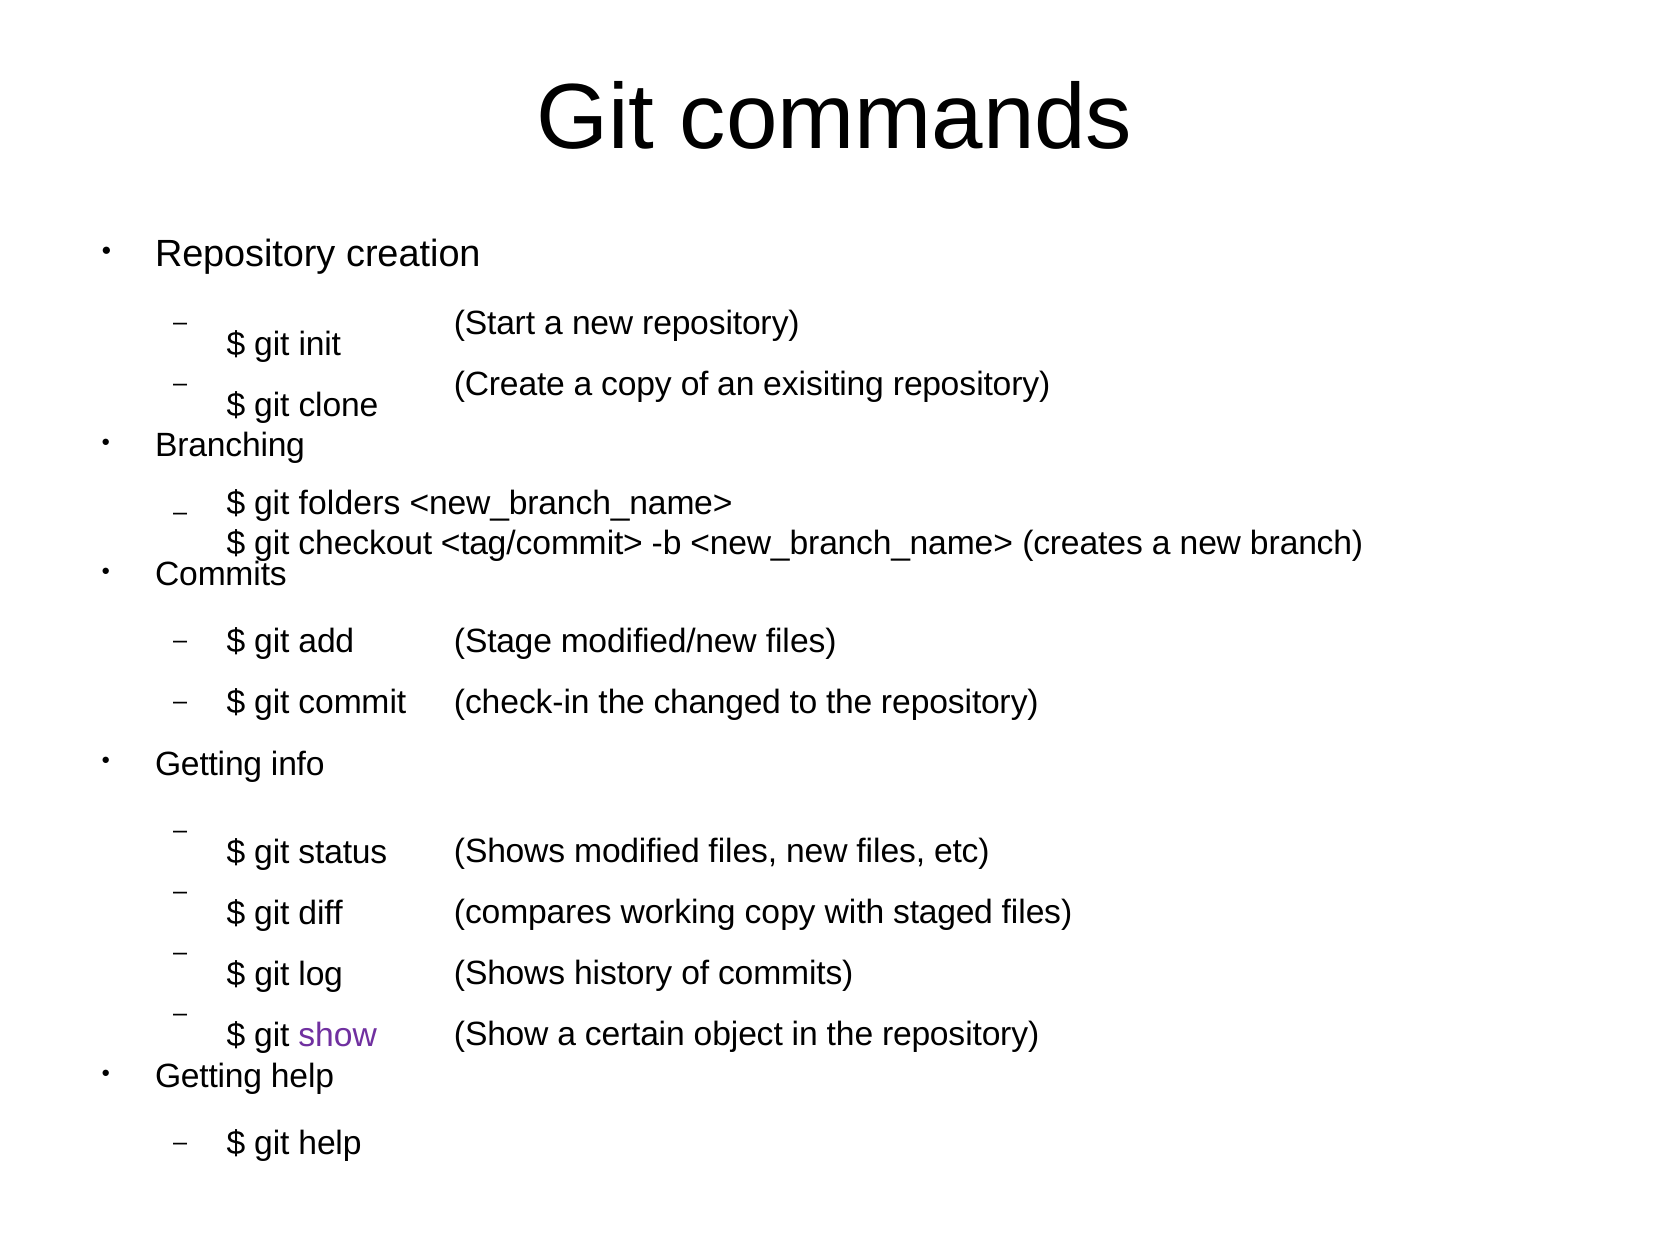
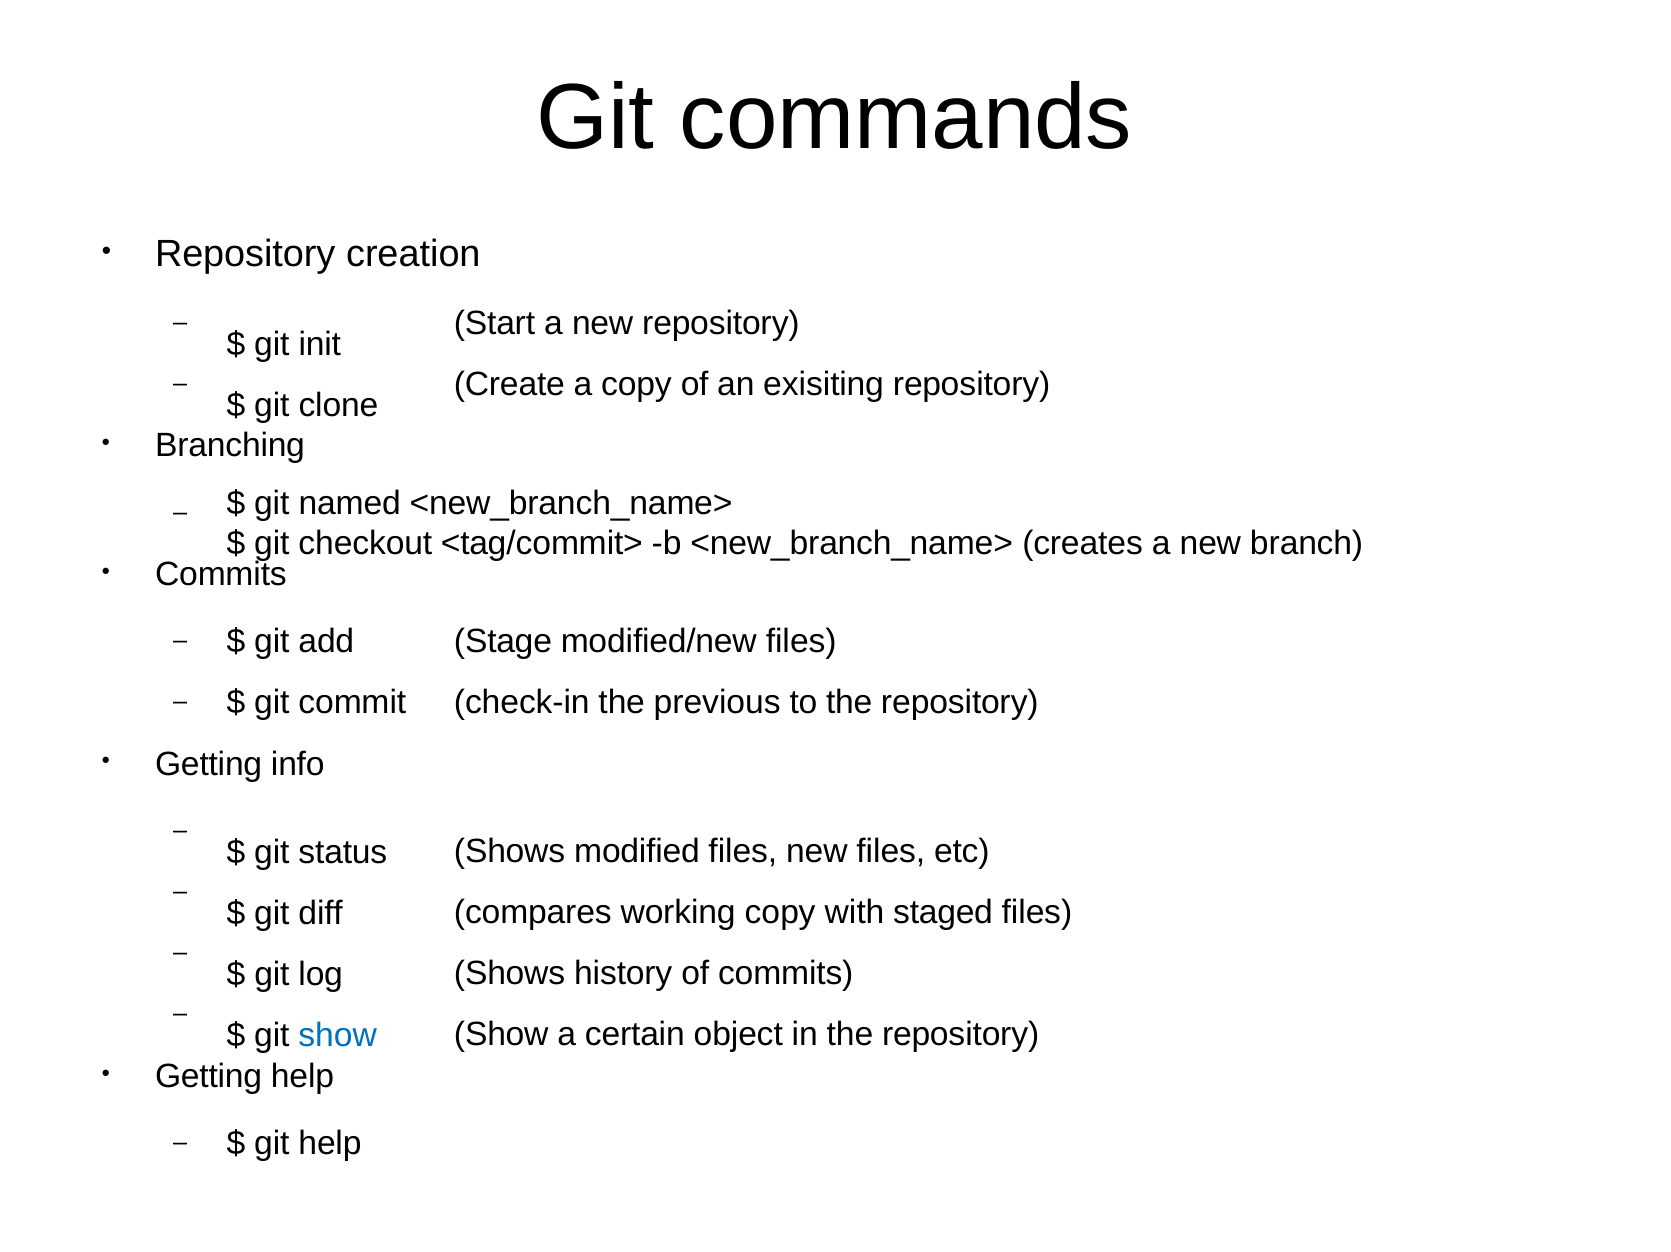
folders: folders -> named (350, 503)
changed: changed -> previous (717, 703)
show colour: purple -> blue (338, 1035)
